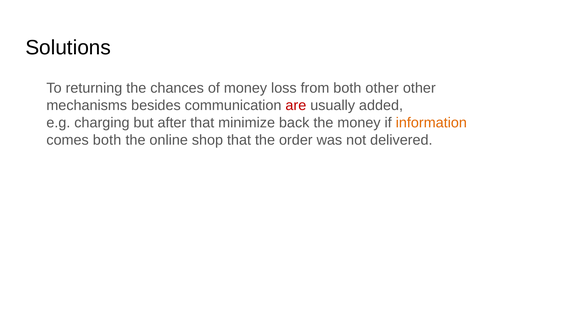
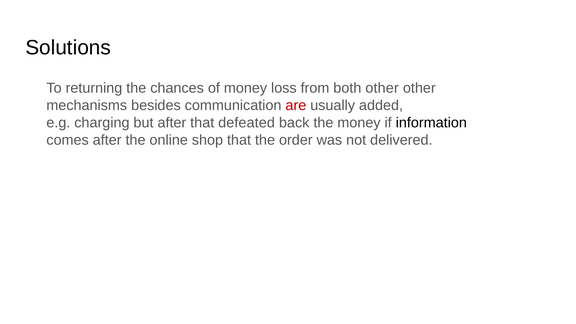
minimize: minimize -> defeated (247, 123)
information colour: orange -> black (431, 123)
comes both: both -> after (107, 140)
